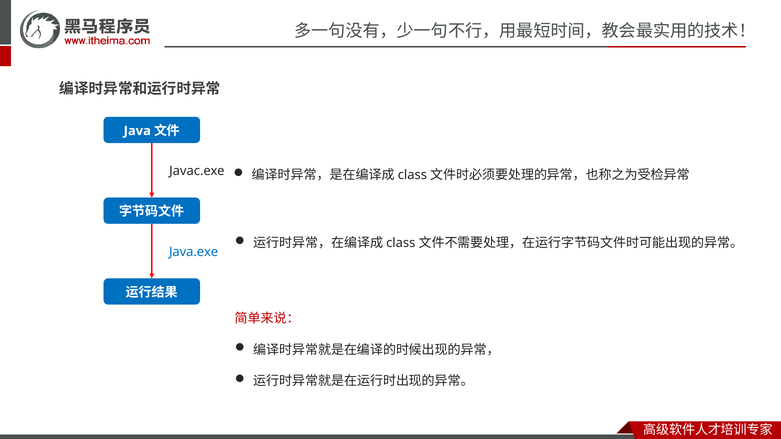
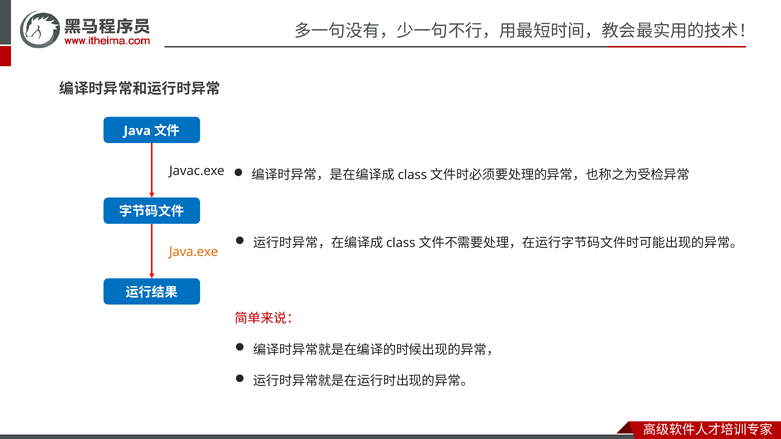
Java.exe colour: blue -> orange (194, 252)
